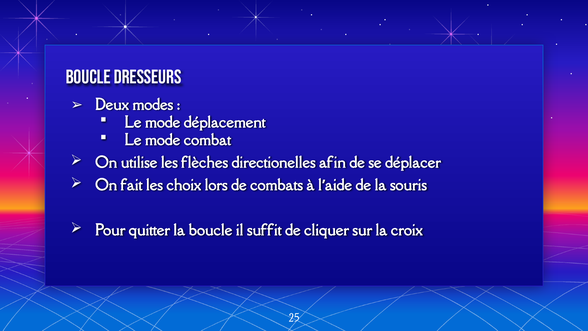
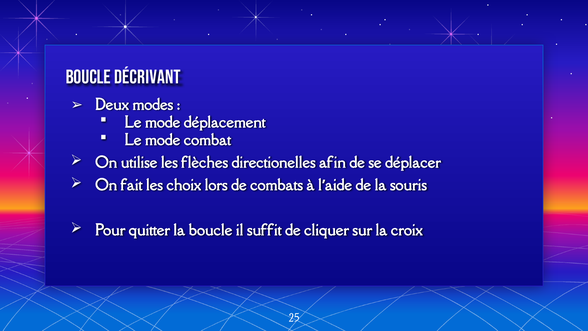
dresseurs: dresseurs -> décrivant (147, 77)
